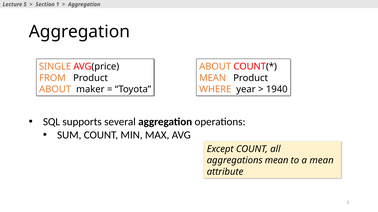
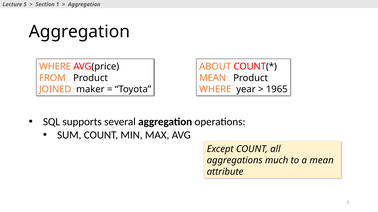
SINGLE: SINGLE -> WHERE (55, 67)
ABOUT: ABOUT -> JOINED (55, 89)
1940: 1940 -> 1965 (277, 89)
aggregations mean: mean -> much (277, 161)
